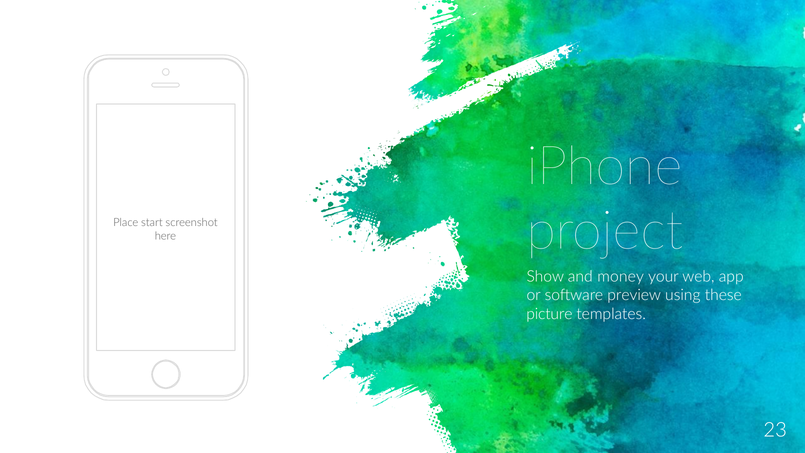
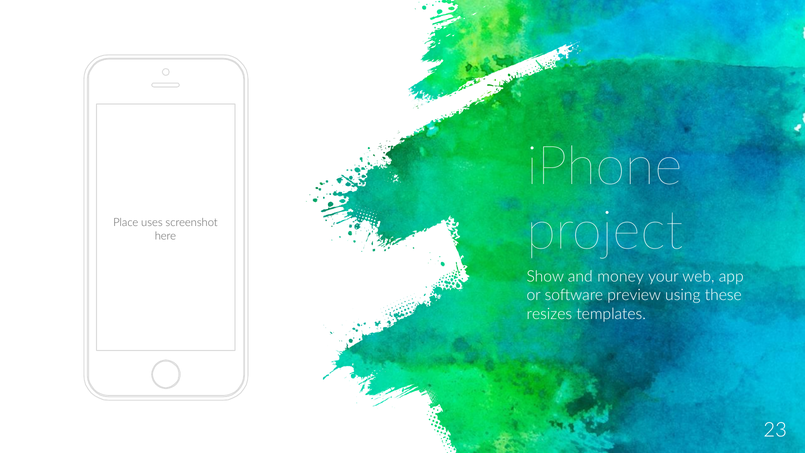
start: start -> uses (152, 222)
picture: picture -> resizes (549, 314)
